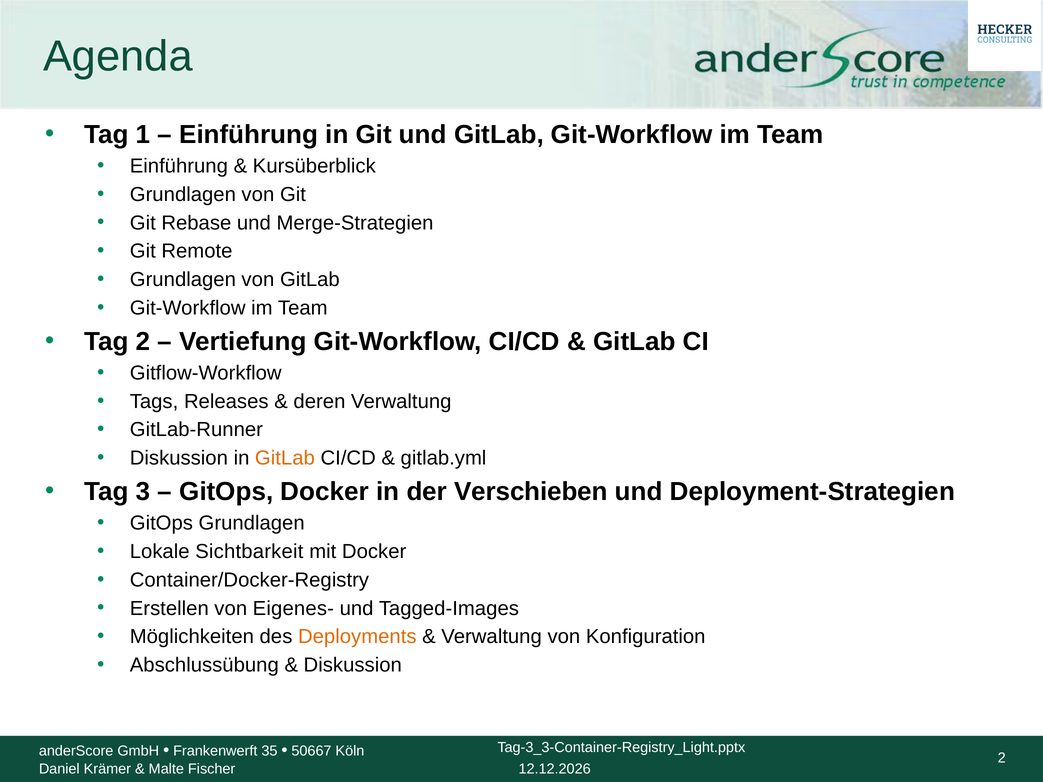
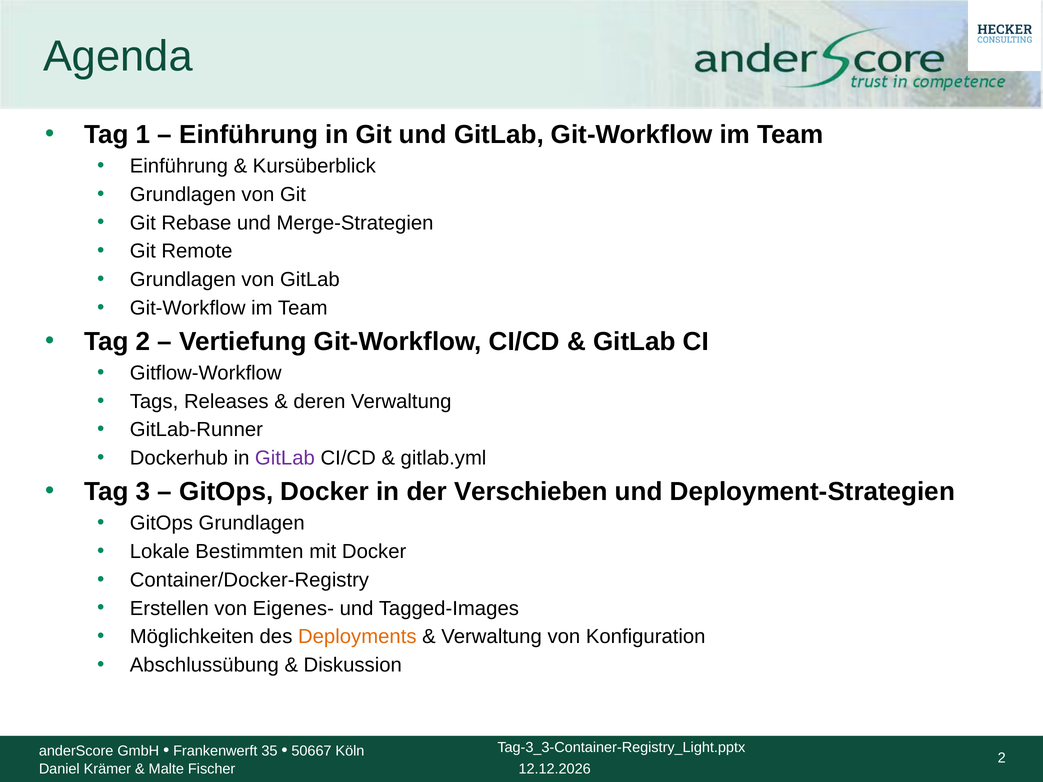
Diskussion: Diskussion -> Dockerhub (179, 458)
GitLab colour: orange -> purple (285, 458)
Sichtbarkeit: Sichtbarkeit -> Bestimmten (249, 552)
